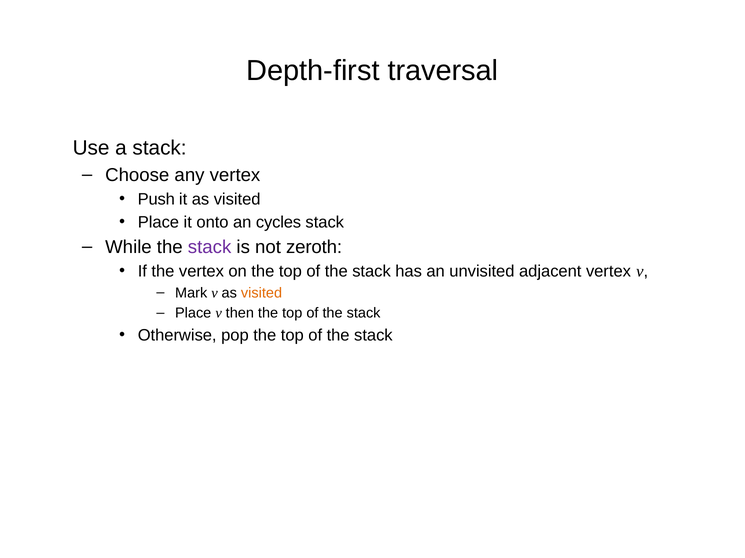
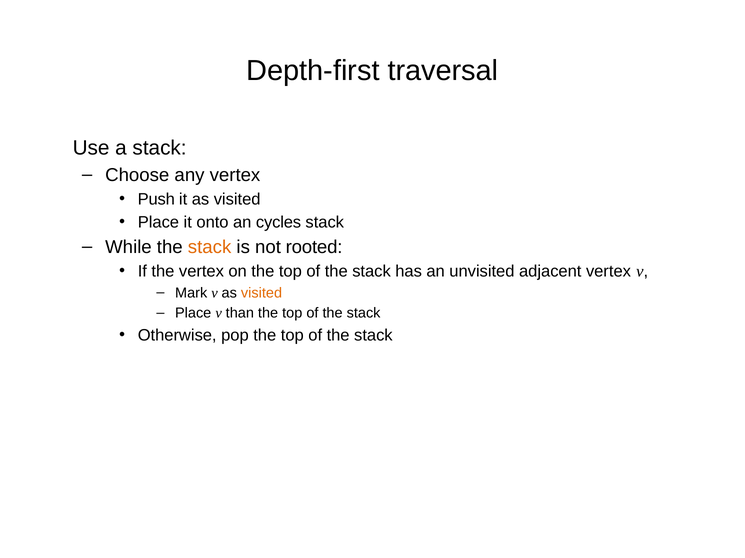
stack colour: purple -> orange (210, 248)
zeroth: zeroth -> rooted (314, 248)
then: then -> than (240, 314)
